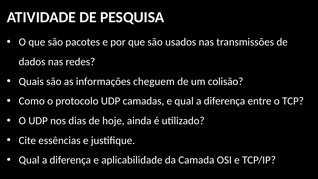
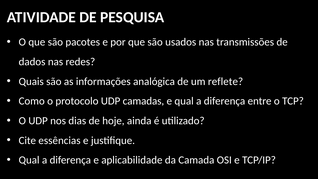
cheguem: cheguem -> analógica (154, 81)
colisão: colisão -> reflete (226, 81)
